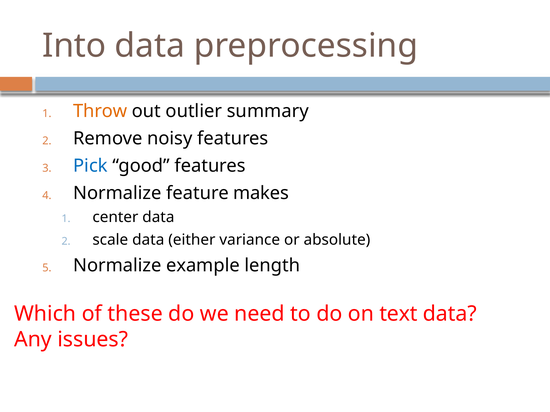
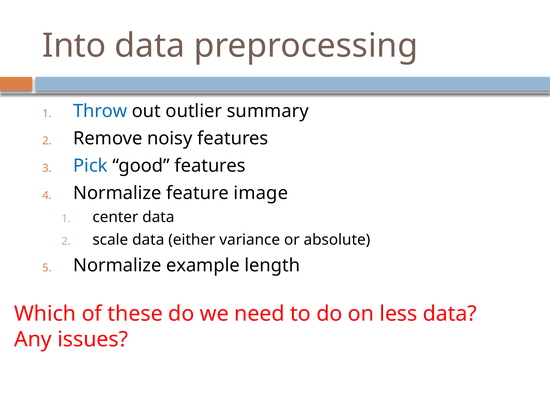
Throw colour: orange -> blue (100, 111)
makes: makes -> image (261, 193)
text: text -> less (398, 314)
